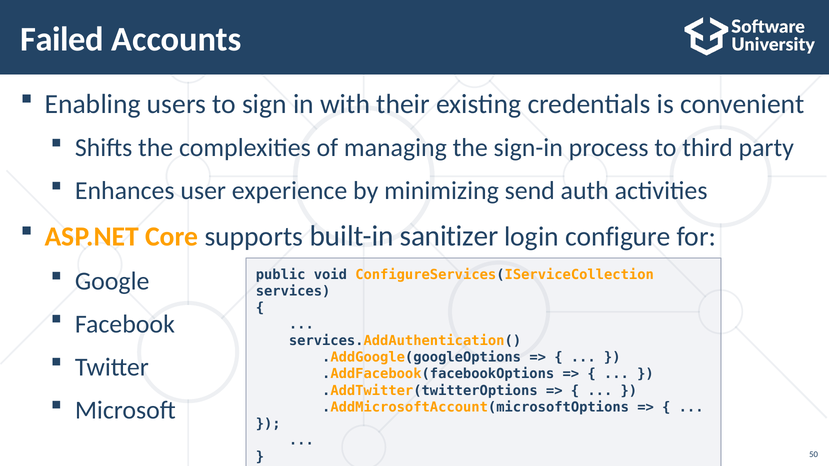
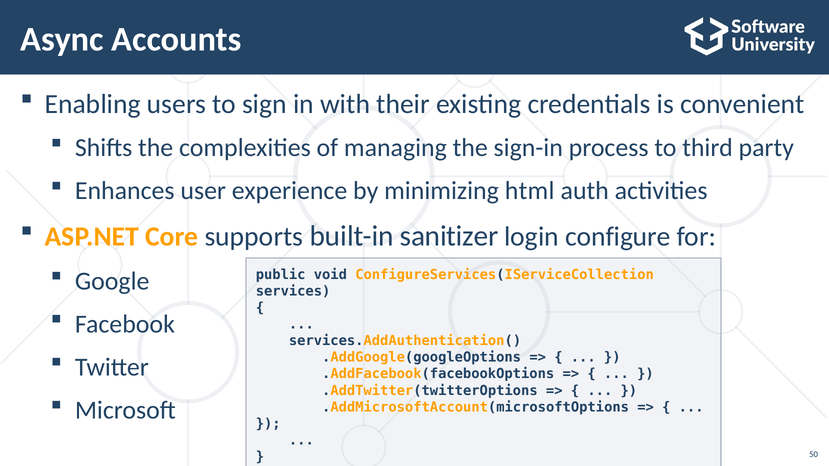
Failed: Failed -> Async (62, 39)
send: send -> html (530, 191)
